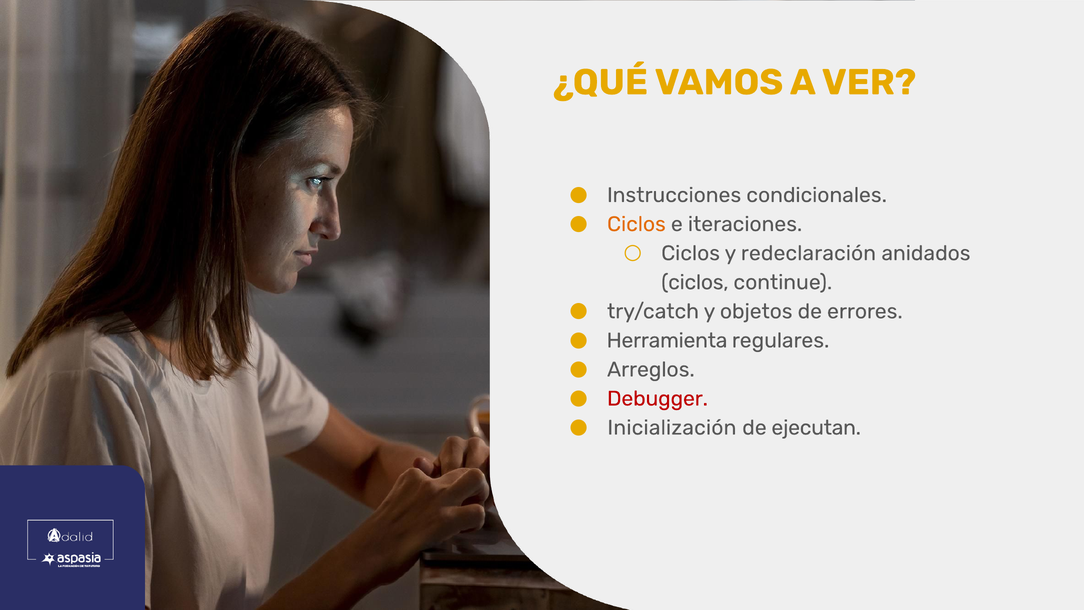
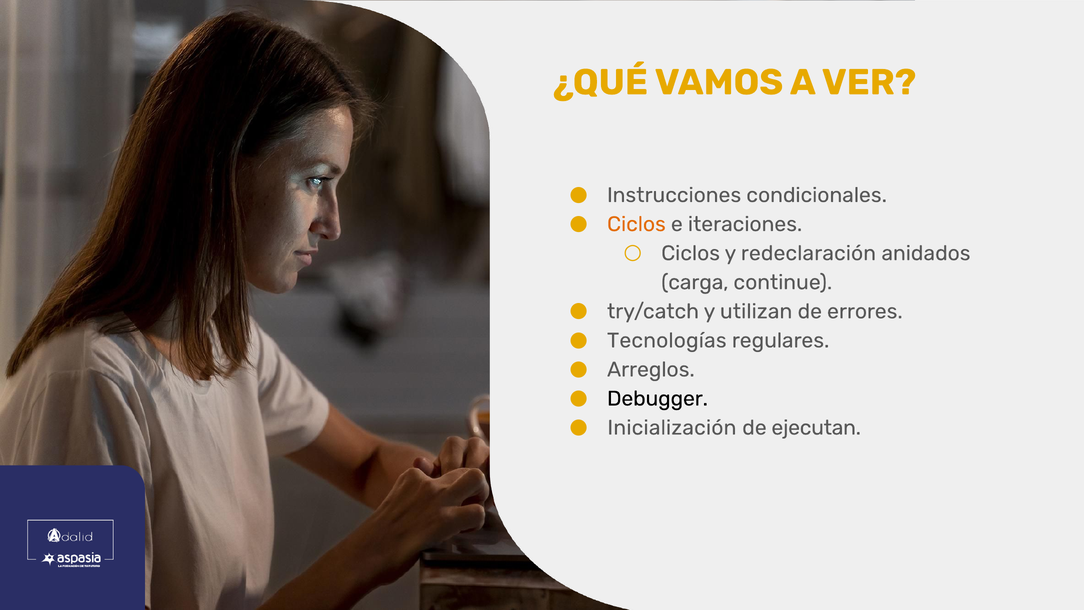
ciclos: ciclos -> carga (695, 282)
objetos: objetos -> utilizan (756, 311)
Herramienta: Herramienta -> Tecnologías (667, 340)
Debugger colour: red -> black (657, 398)
